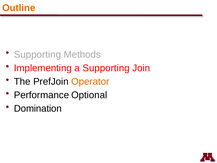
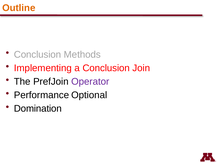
Supporting: Supporting -> Conclusion (38, 54)
a Supporting: Supporting -> Conclusion (106, 68)
Operator colour: orange -> purple (90, 81)
